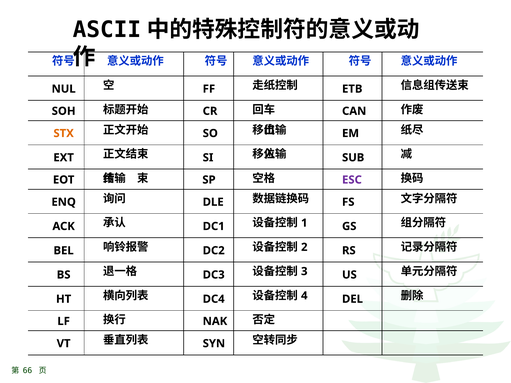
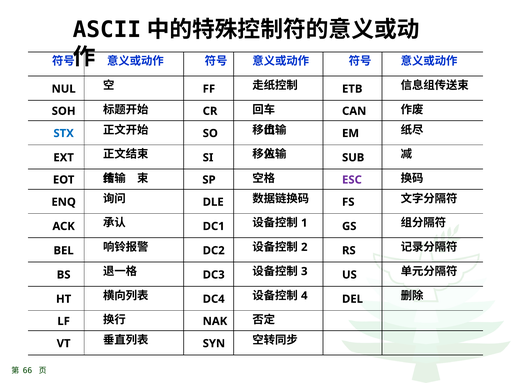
STX colour: orange -> blue (64, 133)
